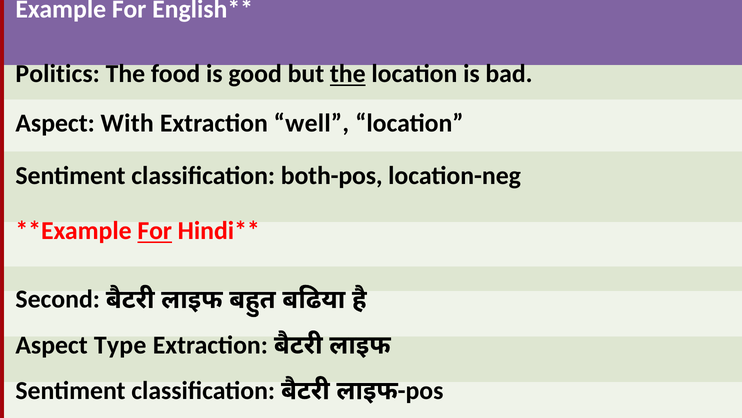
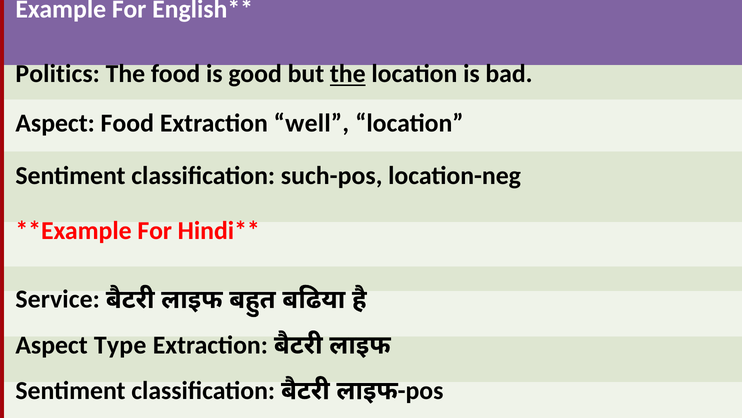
Aspect With: With -> Food (127, 123)
both-pos: both-pos -> such-pos (332, 175)
For underline: present -> none (155, 231)
Second: Second -> Service (58, 299)
